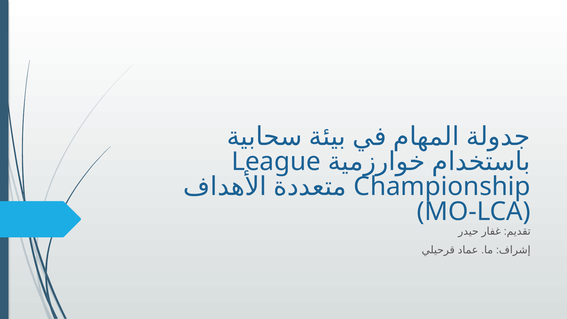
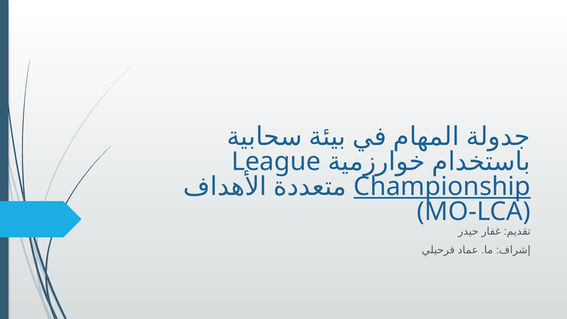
Championship underline: none -> present (442, 187)
